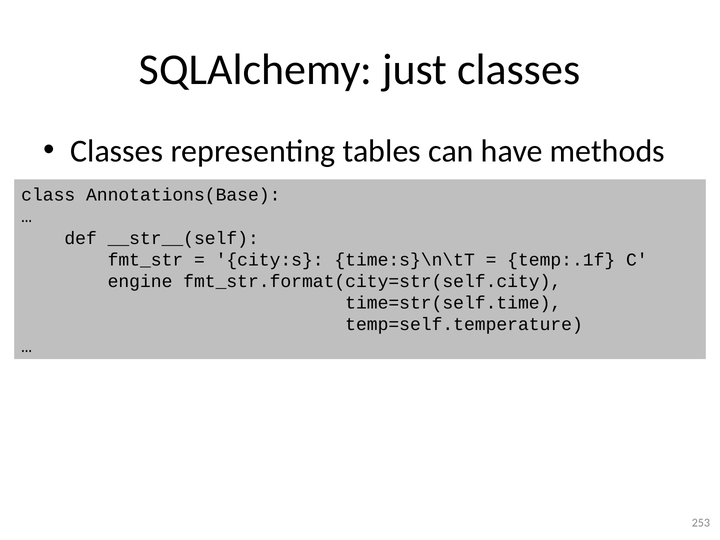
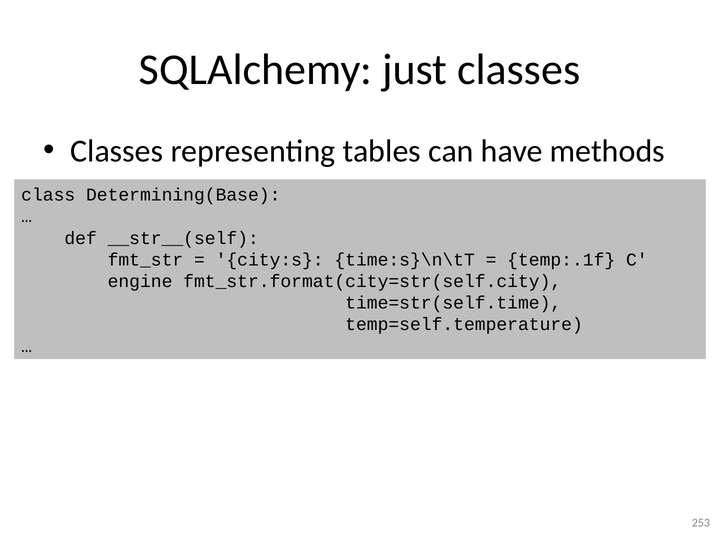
Annotations(Base: Annotations(Base -> Determining(Base (183, 195)
